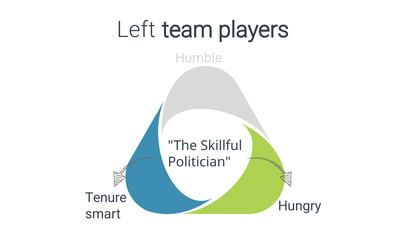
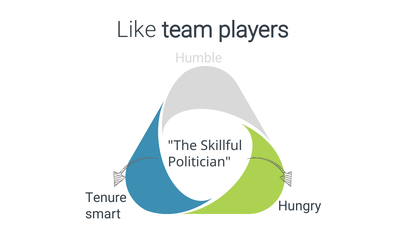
Left: Left -> Like (136, 30)
